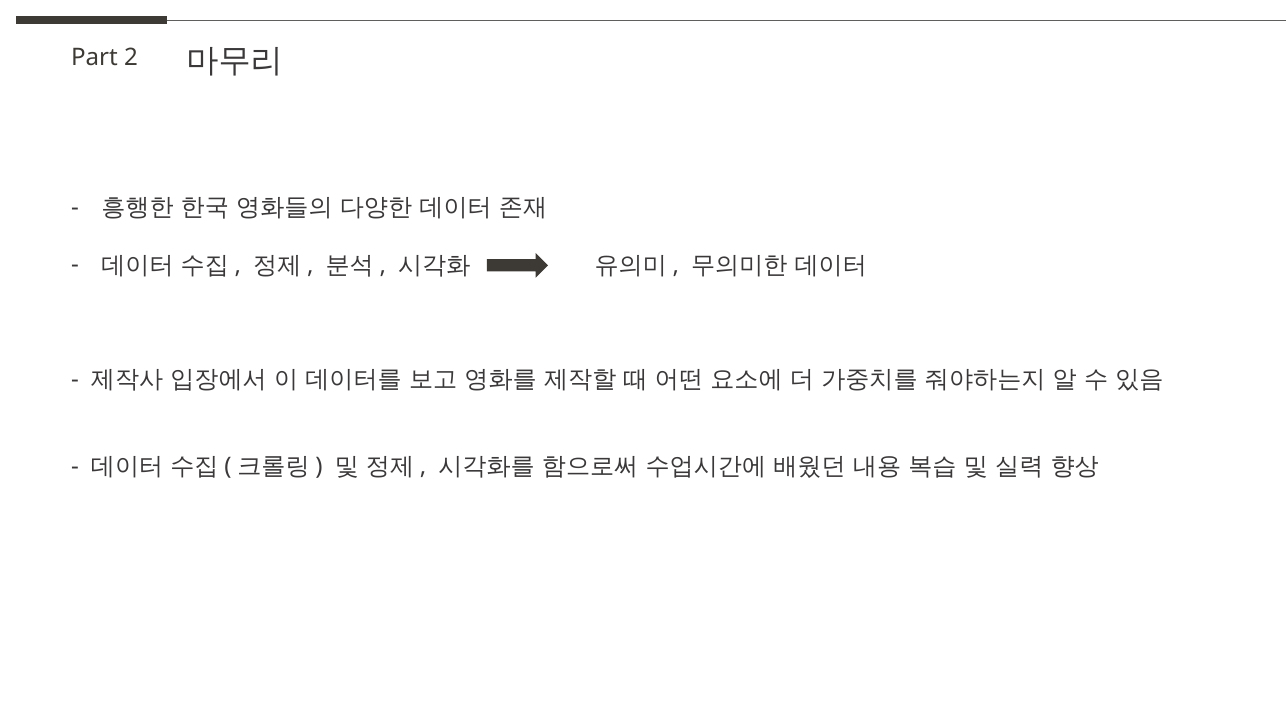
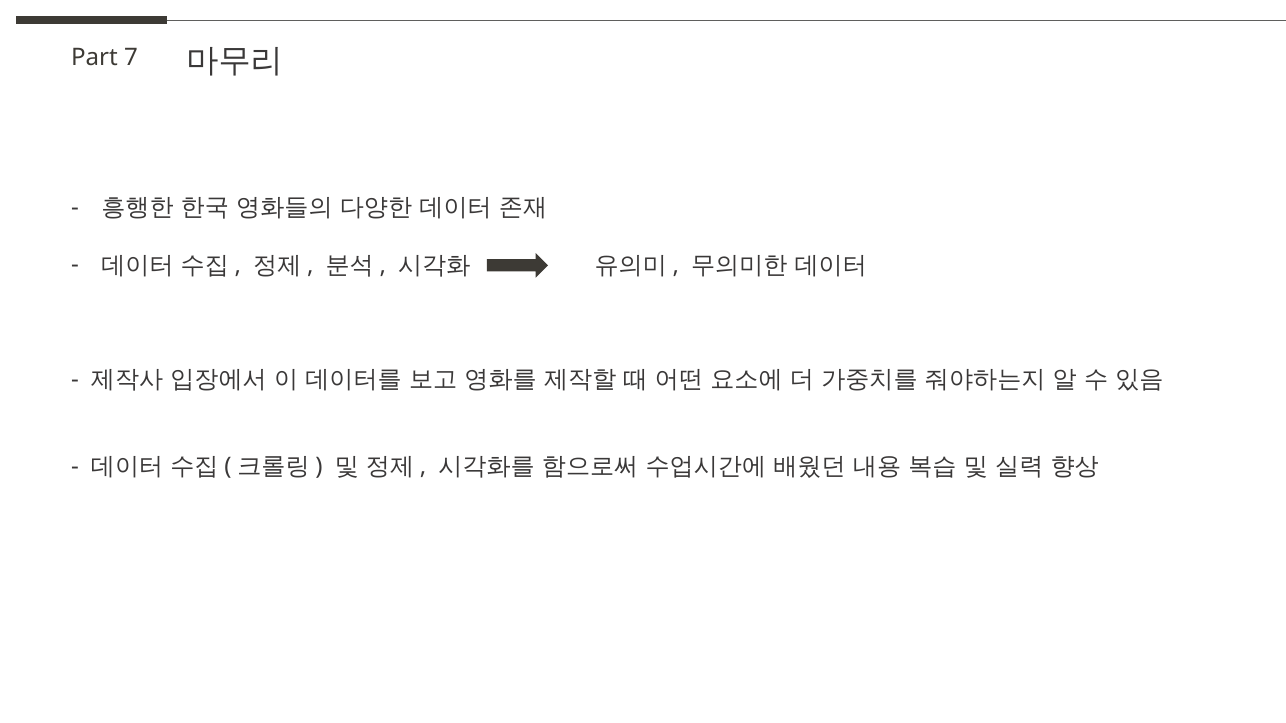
2: 2 -> 7 (131, 57)
